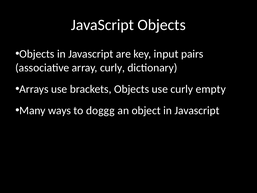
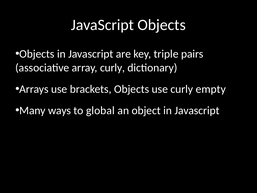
input: input -> triple (166, 54)
doggg: doggg -> global (100, 110)
